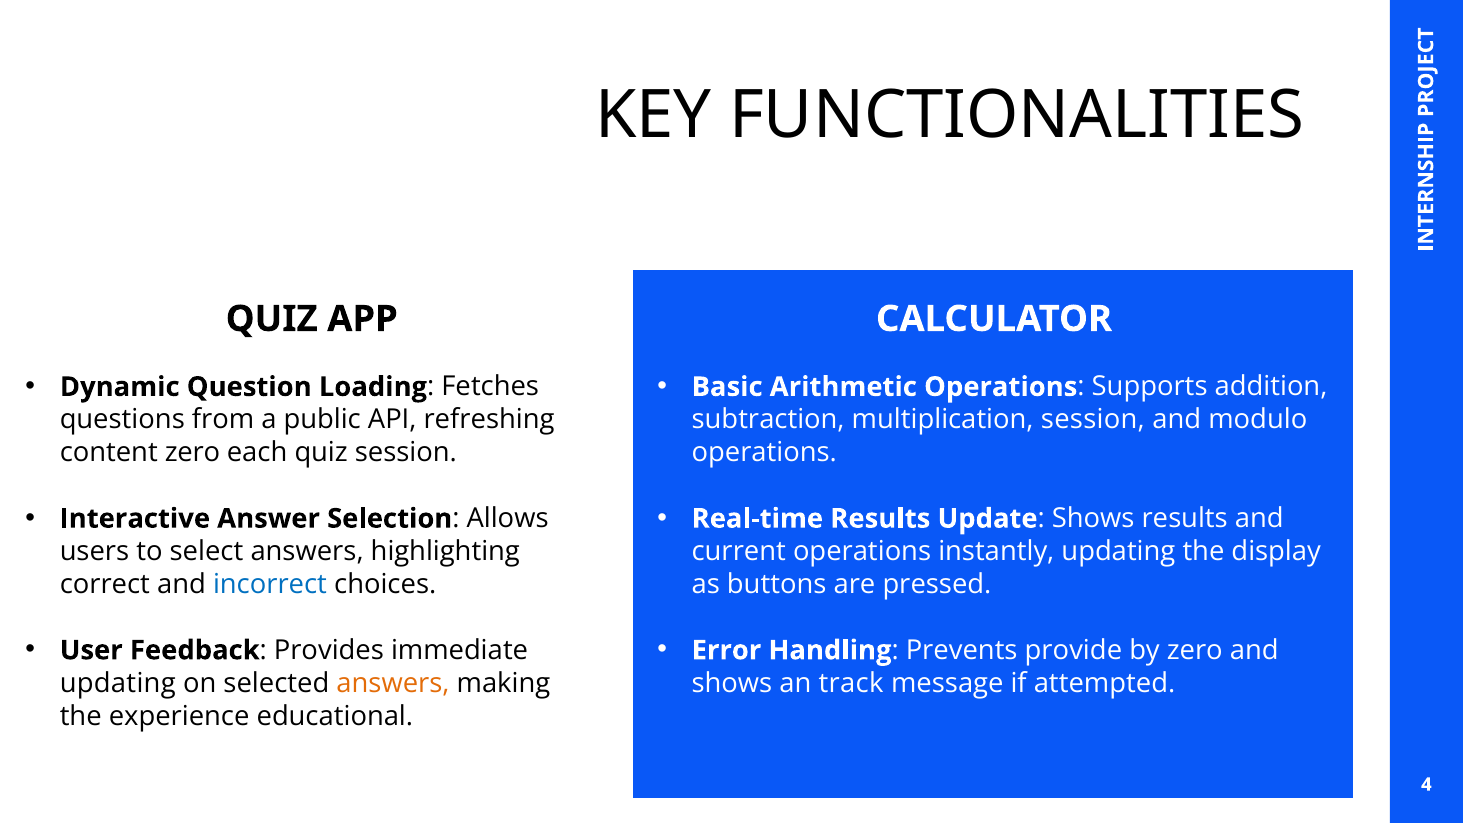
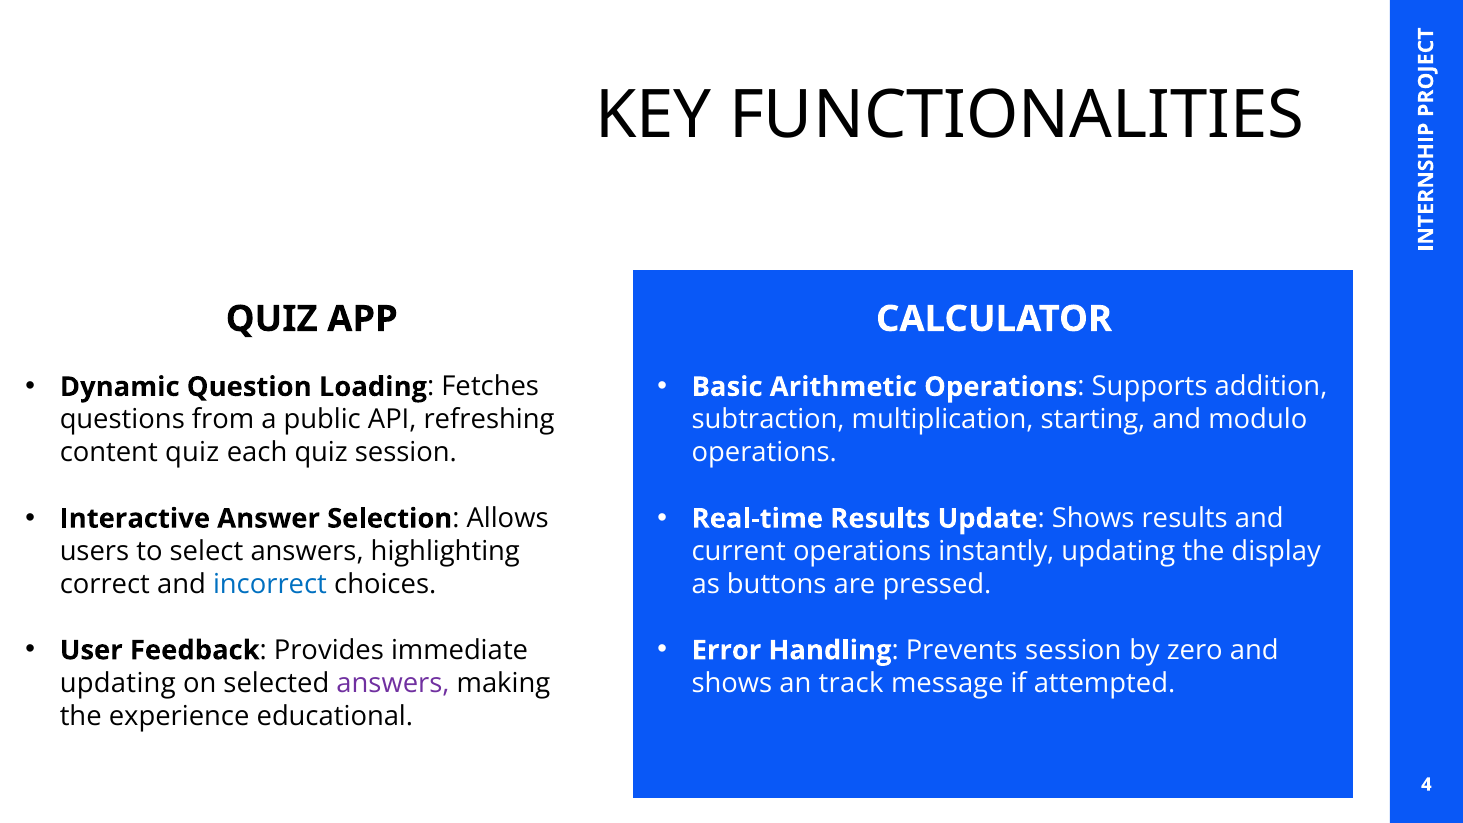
multiplication session: session -> starting (1093, 420)
content zero: zero -> quiz (192, 453)
Prevents provide: provide -> session (1073, 650)
answers colour: orange -> purple (393, 683)
